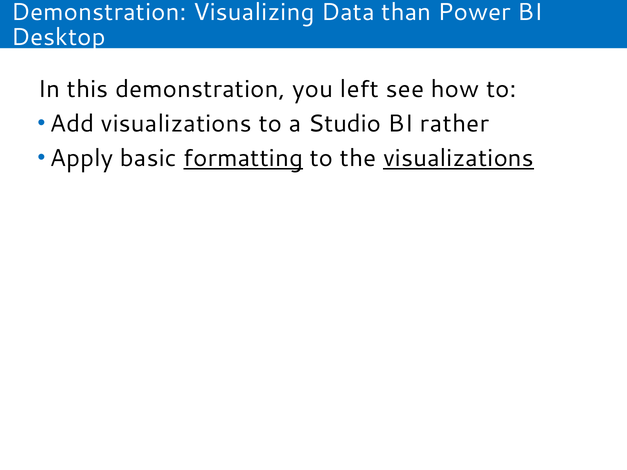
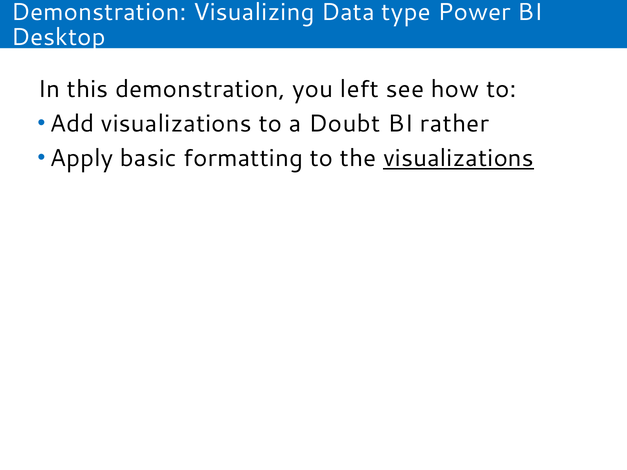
than: than -> type (406, 12)
Studio: Studio -> Doubt (344, 124)
formatting underline: present -> none (243, 158)
